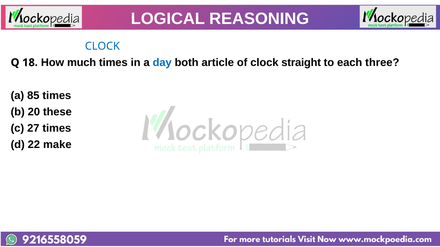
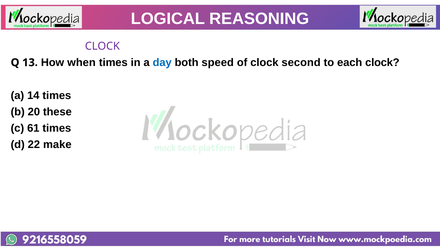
CLOCK colour: blue -> purple (102, 46)
18: 18 -> 13 (29, 63)
much: much -> when (81, 63)
article: article -> speed (218, 63)
straight: straight -> second (301, 63)
each three: three -> clock (382, 63)
85: 85 -> 14 (33, 96)
27: 27 -> 61 (33, 129)
